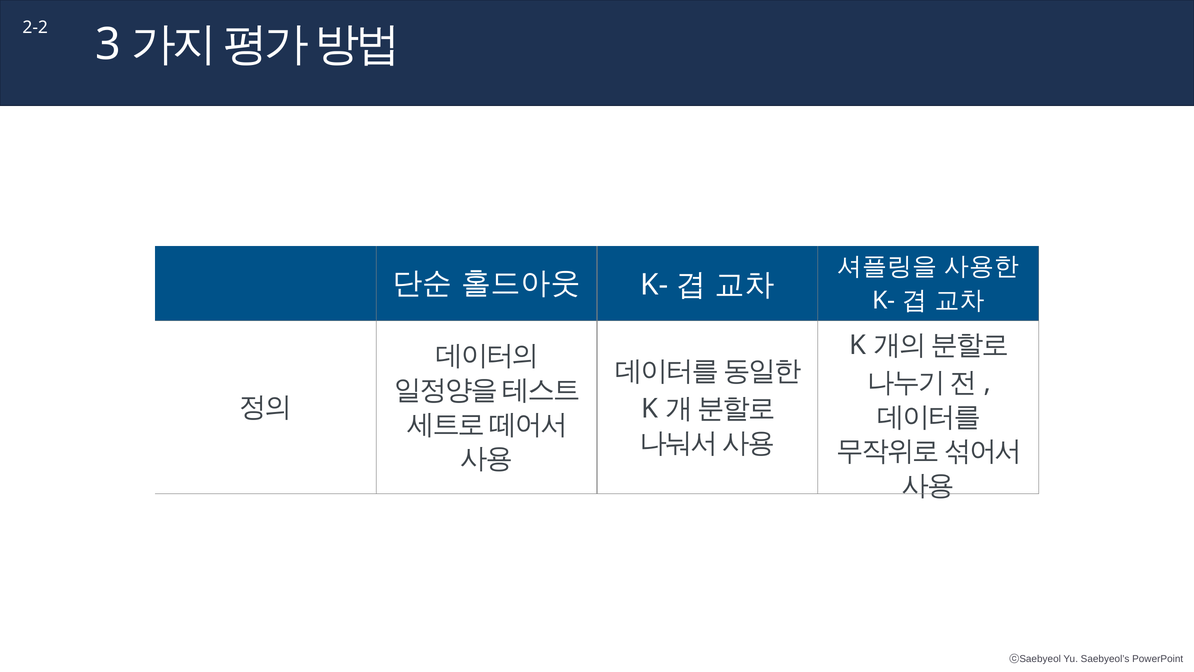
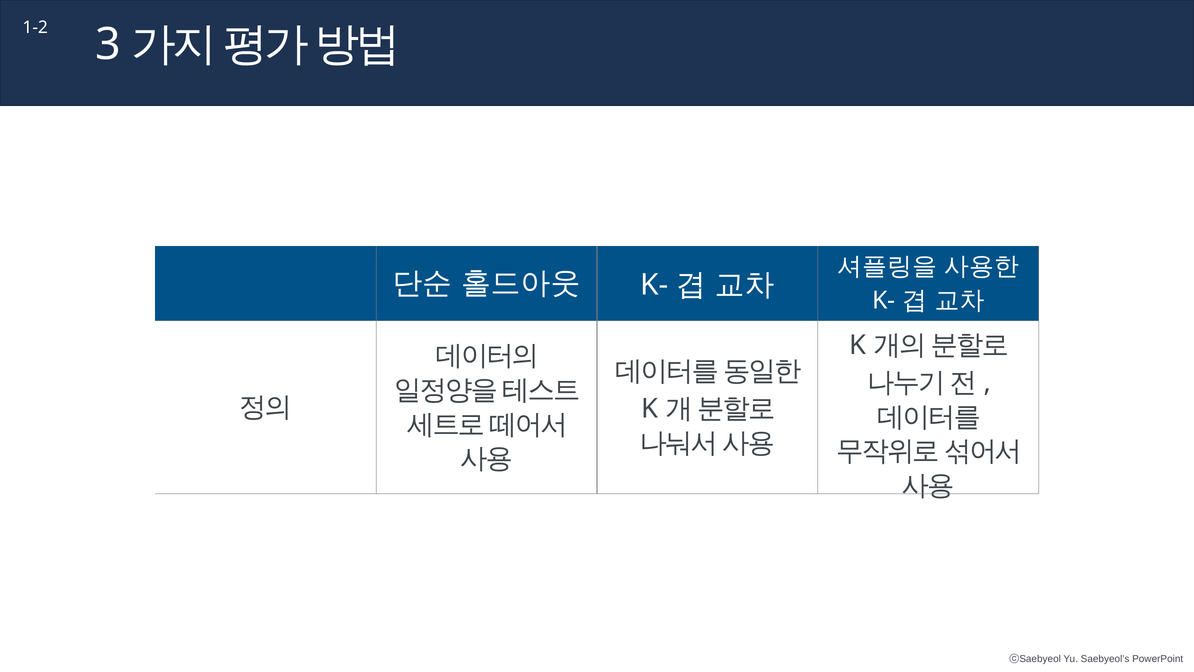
2-2: 2-2 -> 1-2 (35, 28)
